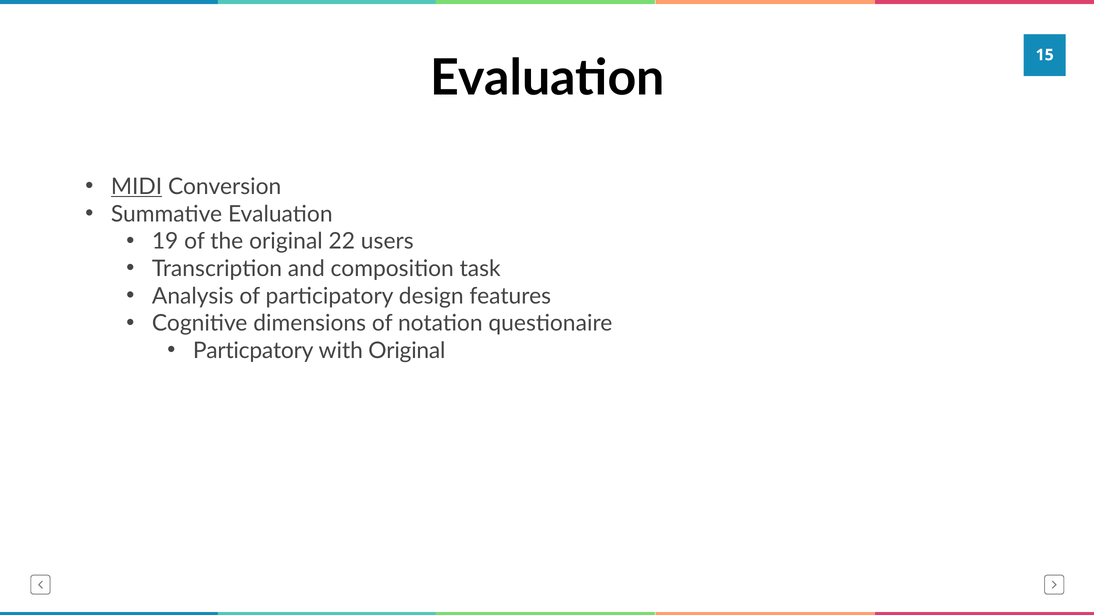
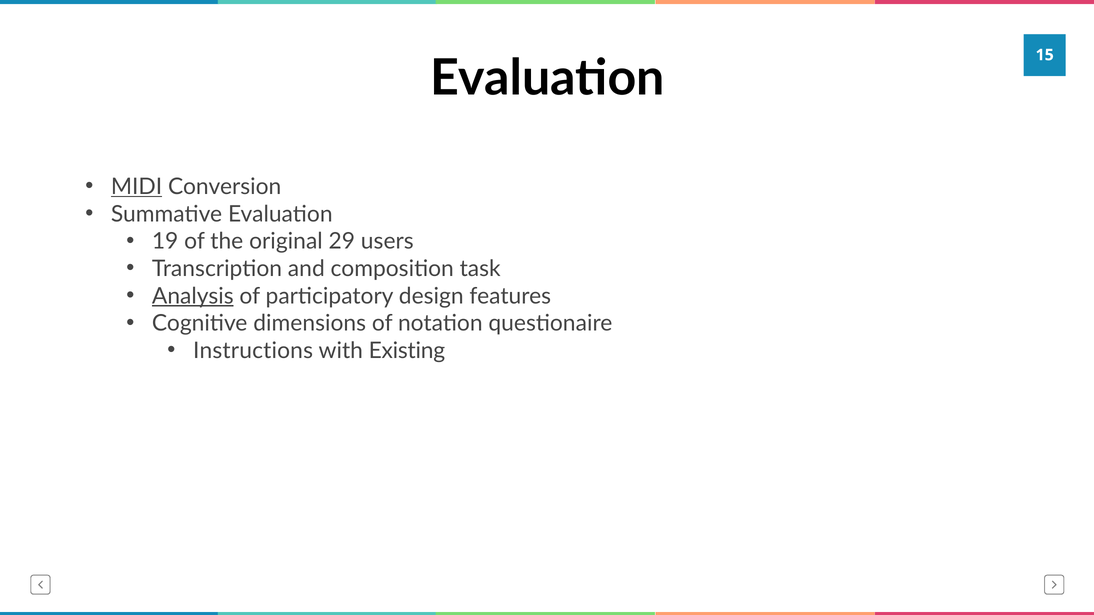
22: 22 -> 29 (342, 241)
Analysis underline: none -> present (193, 296)
Particpatory: Particpatory -> Instructions (253, 351)
with Original: Original -> Existing (407, 351)
